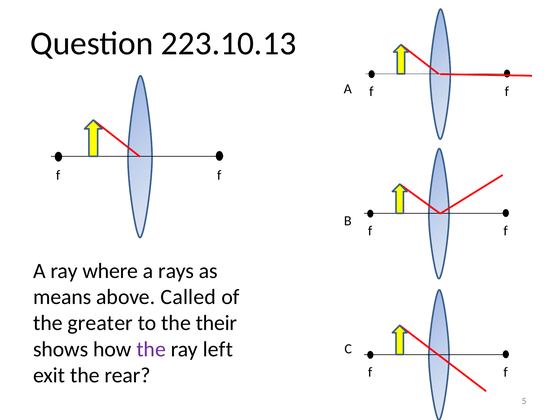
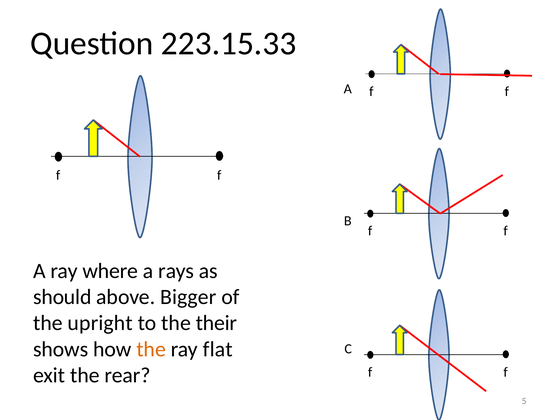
223.10.13: 223.10.13 -> 223.15.33 (229, 43)
means: means -> should (62, 297)
Called: Called -> Bigger (188, 297)
greater: greater -> upright (100, 323)
the colour: purple -> orange (151, 349)
left: left -> flat (218, 349)
